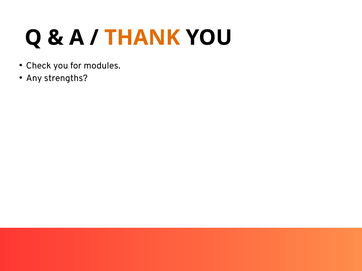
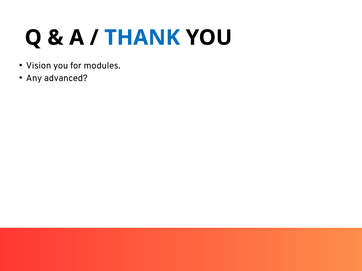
THANK colour: orange -> blue (142, 38)
Check: Check -> Vision (39, 66)
strengths: strengths -> advanced (66, 78)
